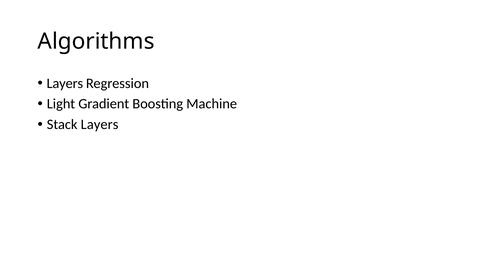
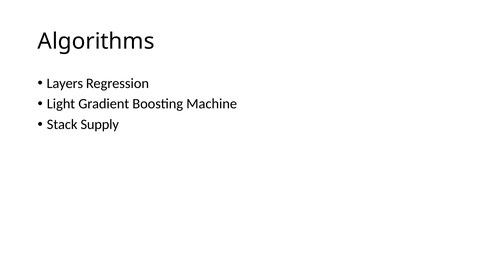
Stack Layers: Layers -> Supply (100, 125)
